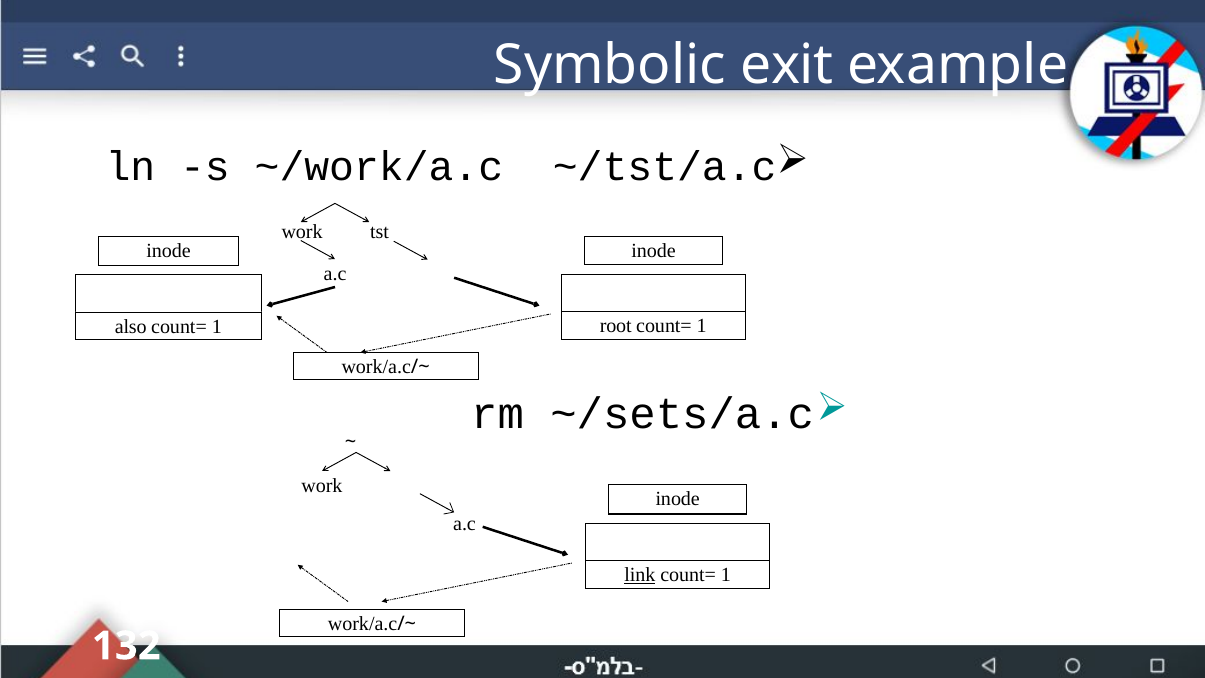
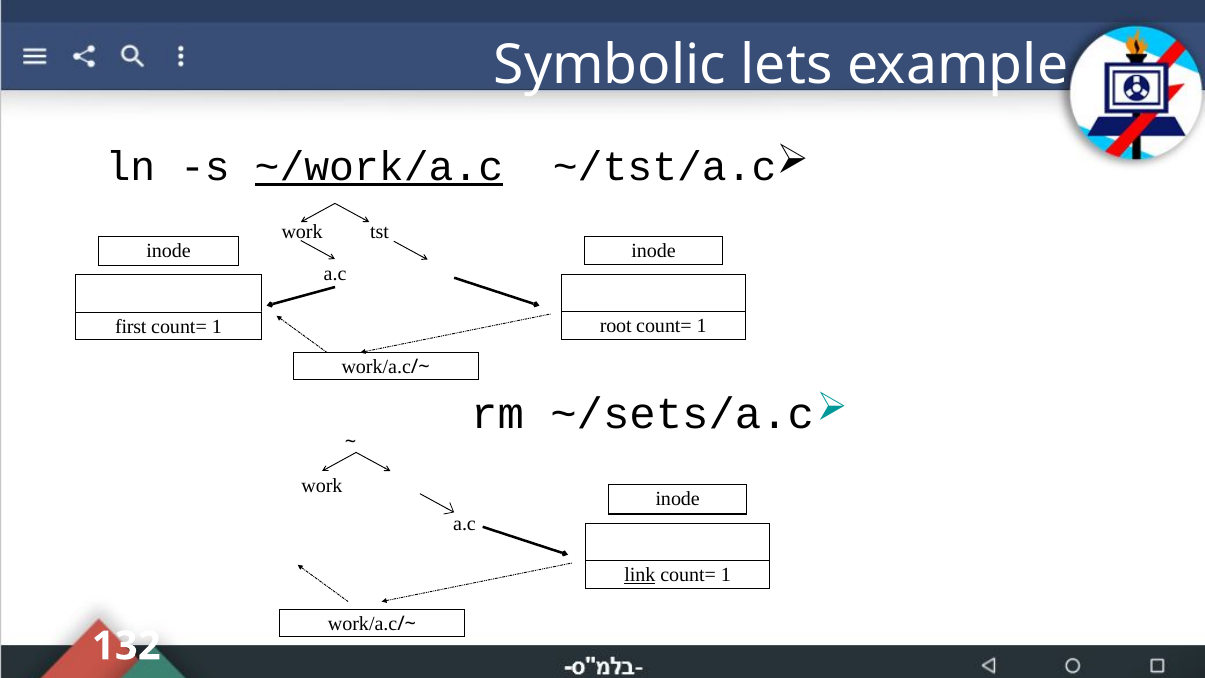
exit: exit -> lets (787, 65)
~/work/a.c underline: none -> present (379, 166)
also: also -> first (131, 327)
